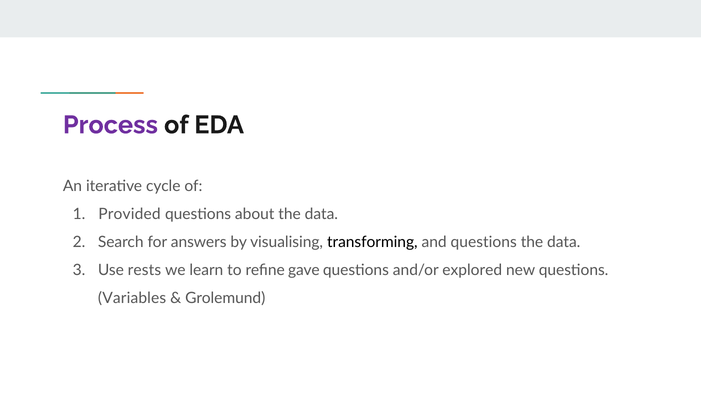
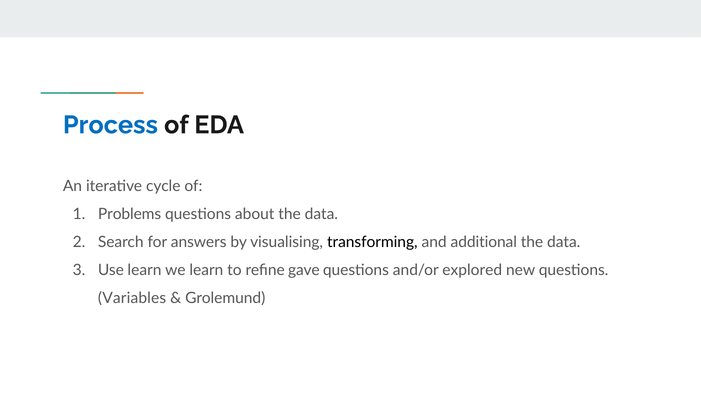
Process colour: purple -> blue (110, 125)
Provided: Provided -> Problems (130, 214)
and questions: questions -> additional (484, 242)
Use rests: rests -> learn (145, 270)
